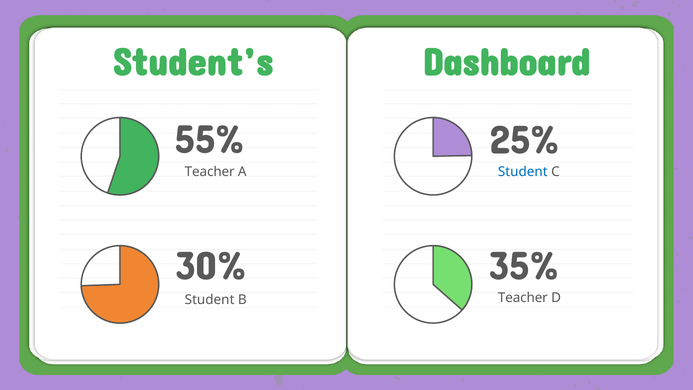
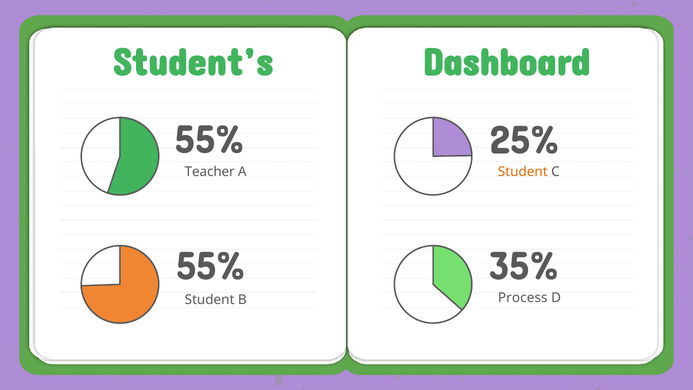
Student colour: blue -> orange (523, 172)
30%: 30% -> 55% (211, 266)
Teacher: Teacher -> Process (523, 298)
